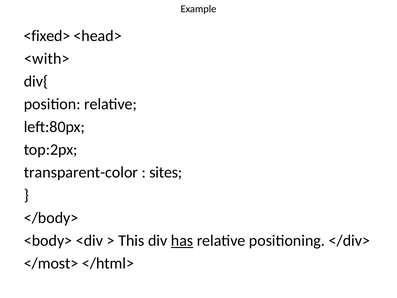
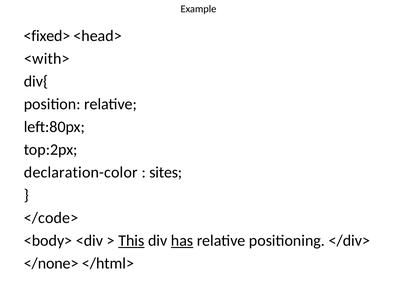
transparent-color: transparent-color -> declaration-color (81, 172)
</body>: </body> -> </code> (51, 218)
This underline: none -> present (131, 240)
</most>: </most> -> </none> (51, 263)
